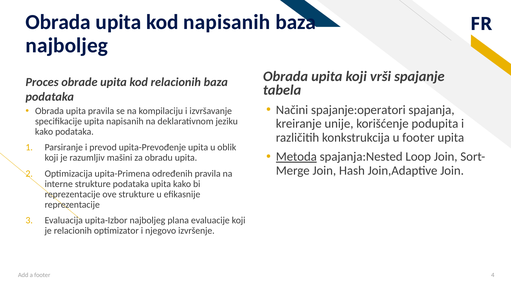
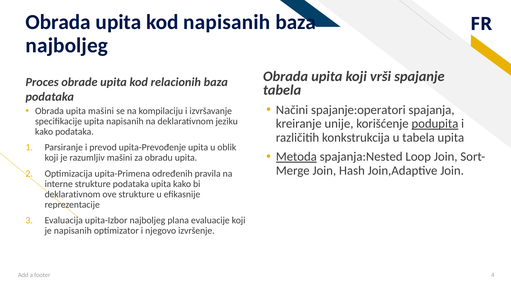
upita pravila: pravila -> mašini (101, 111)
podupita underline: none -> present (435, 123)
u footer: footer -> tabela (418, 137)
reprezentacije: reprezentacije -> deklarativnom (73, 194)
je relacionih: relacionih -> napisanih (73, 230)
